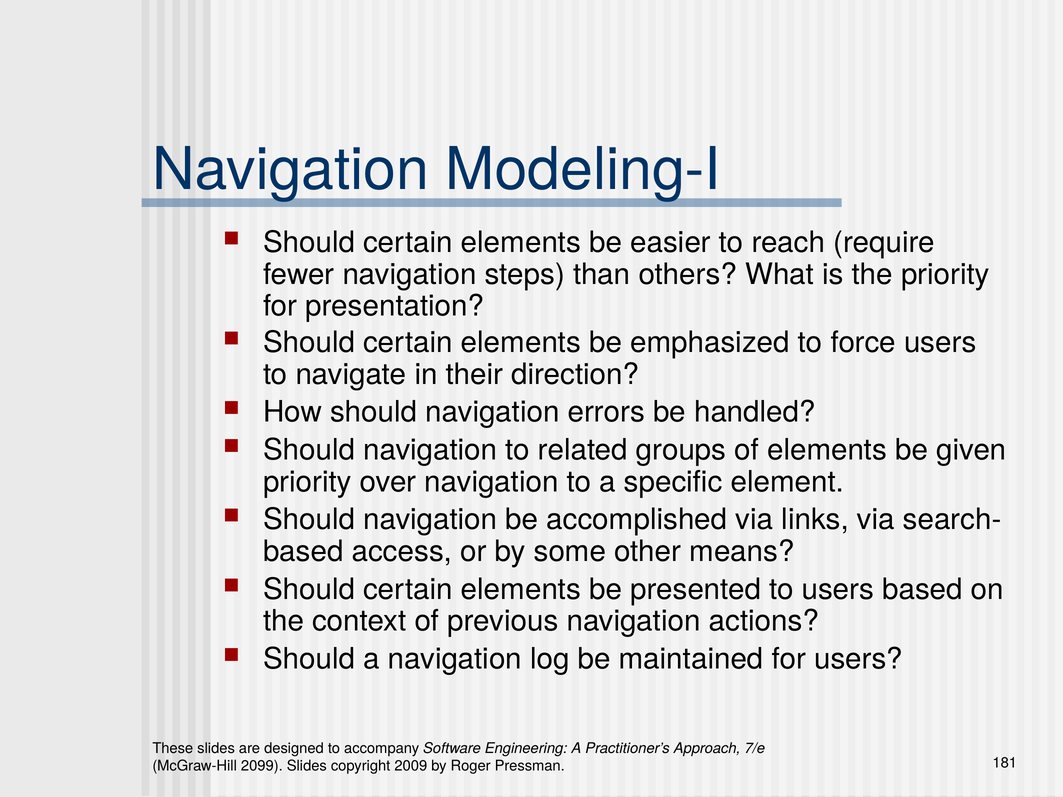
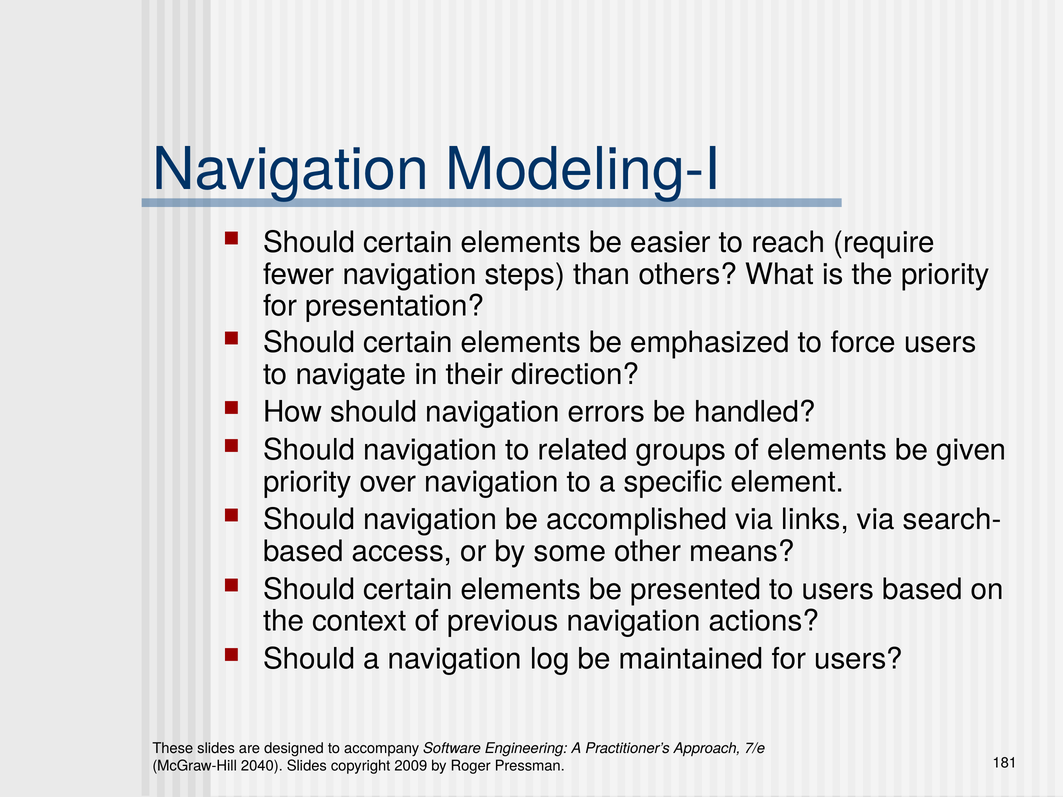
2099: 2099 -> 2040 (262, 766)
